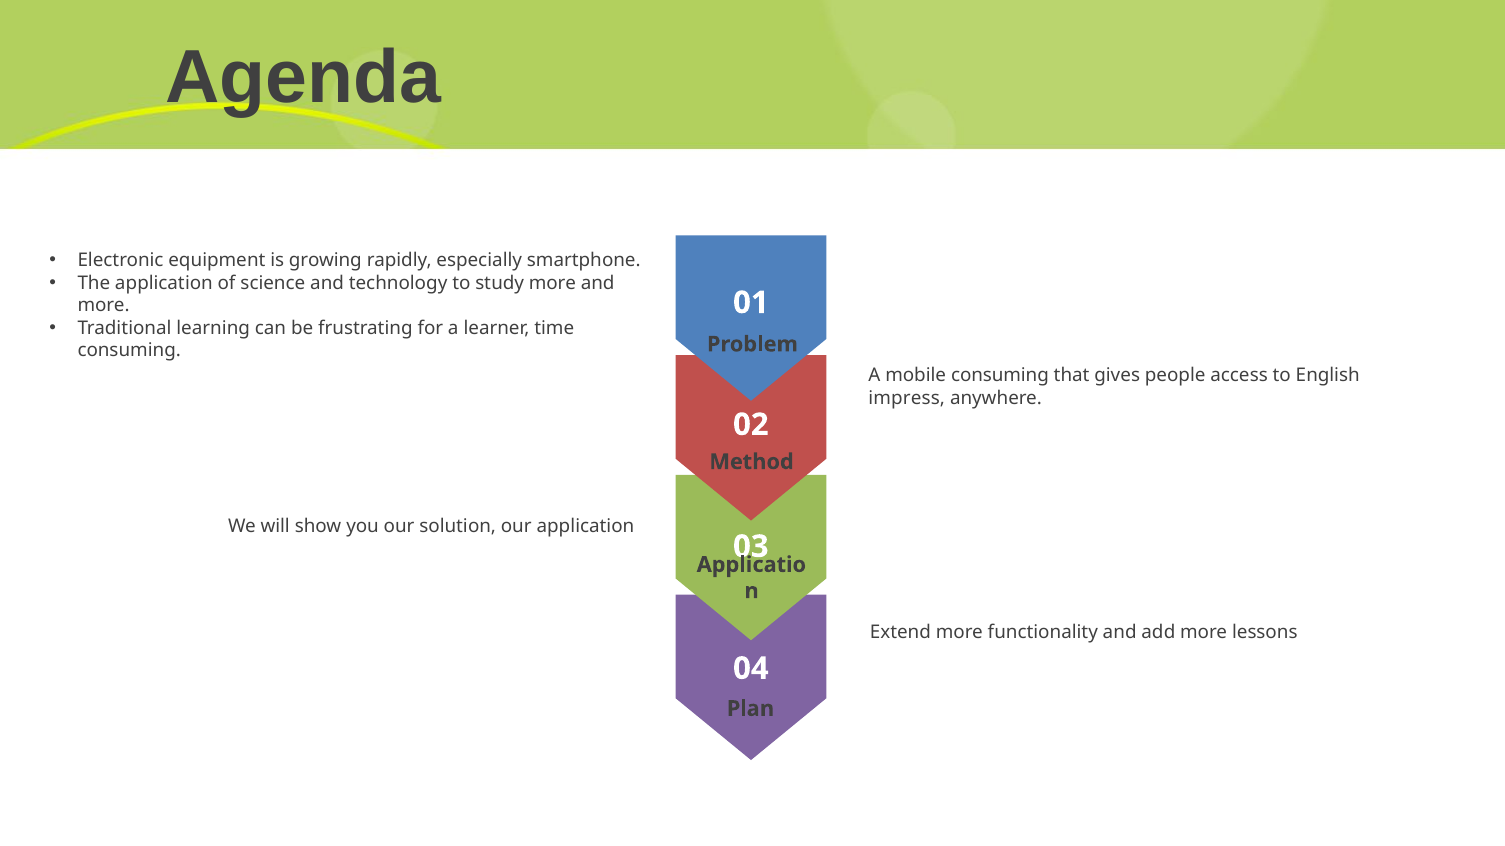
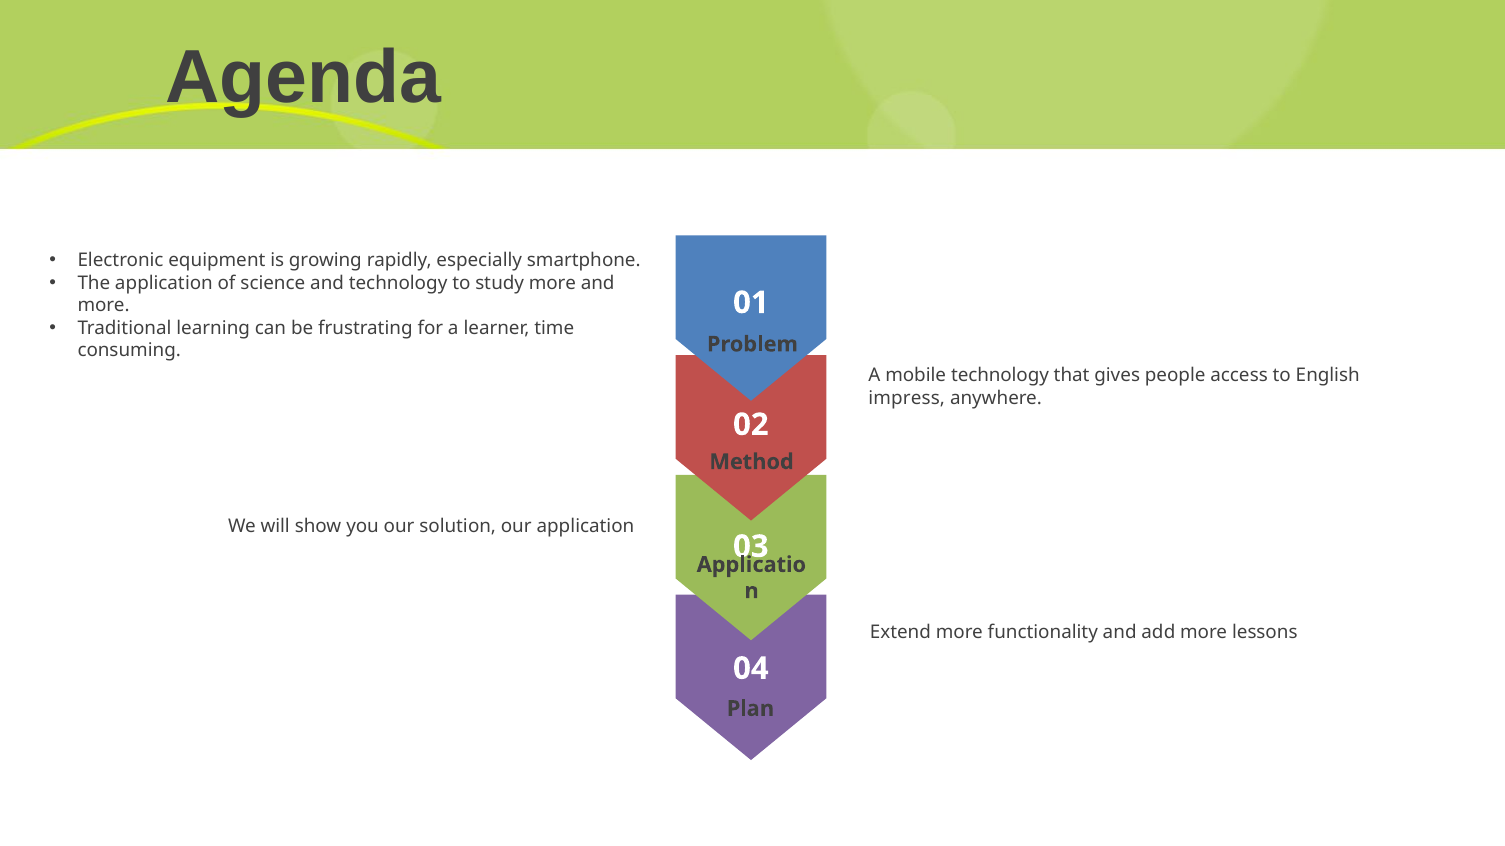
mobile consuming: consuming -> technology (1000, 376)
